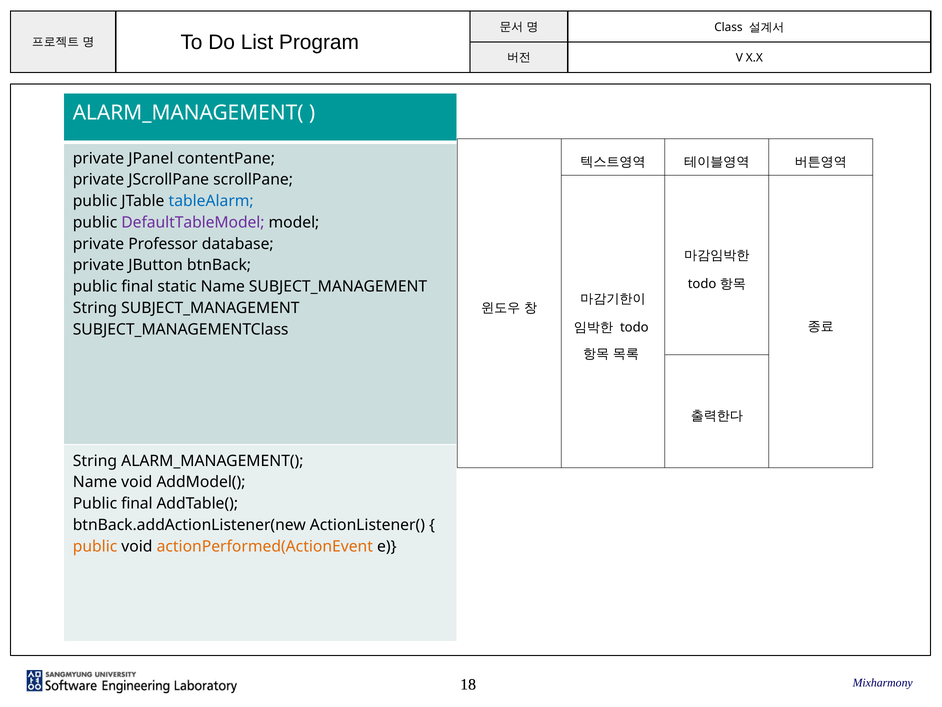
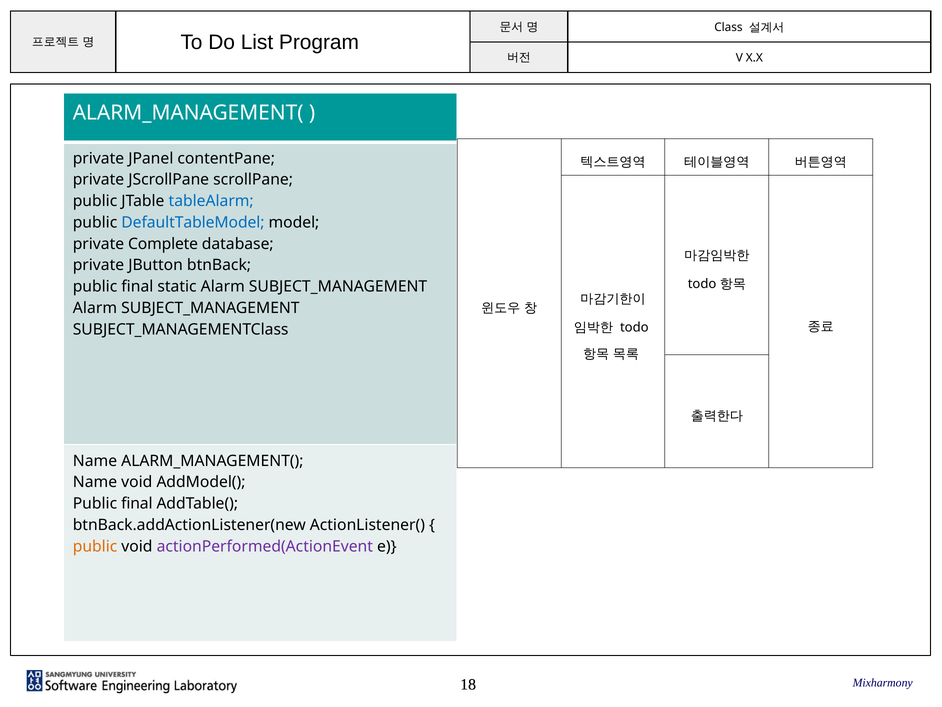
DefaultTableModel colour: purple -> blue (193, 222)
Professor: Professor -> Complete (163, 244)
static Name: Name -> Alarm (223, 286)
String: String -> Alarm (95, 308)
String: String -> Name (95, 461)
actionPerformed(ActionEvent colour: orange -> purple (265, 546)
